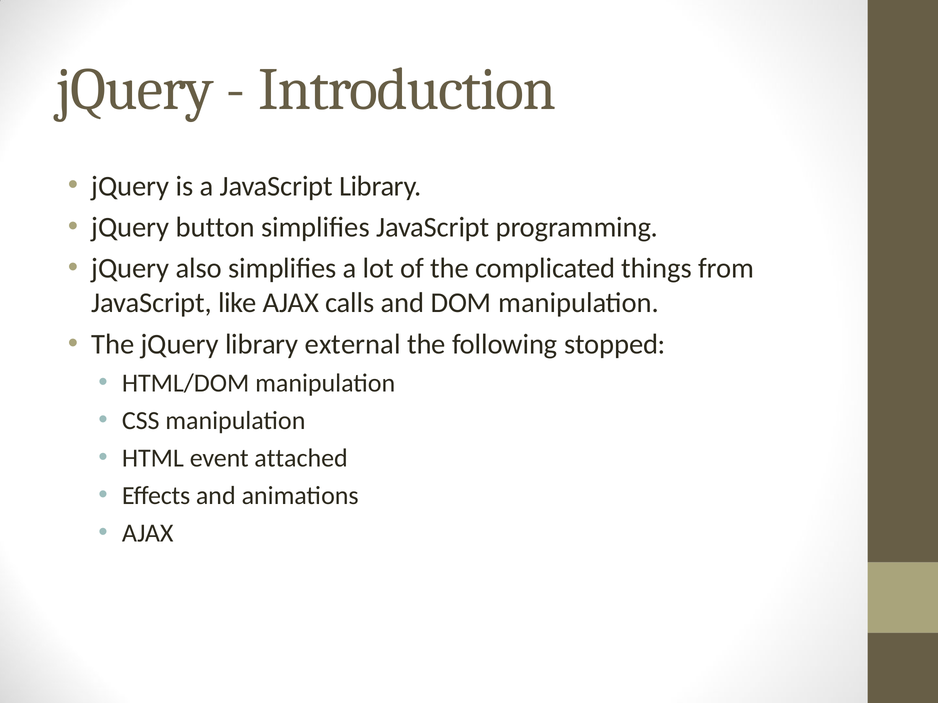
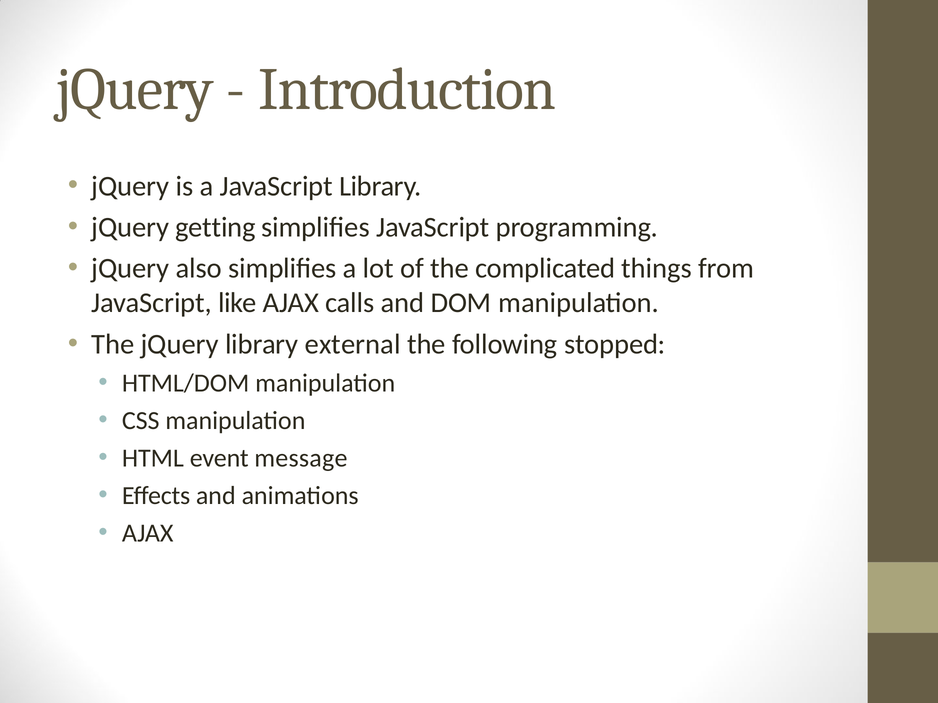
button: button -> getting (215, 228)
attached: attached -> message (301, 458)
